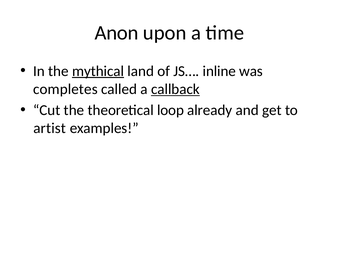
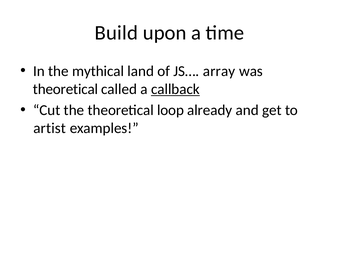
Anon: Anon -> Build (116, 33)
mythical underline: present -> none (98, 71)
inline: inline -> array (219, 71)
completes: completes -> theoretical (66, 89)
